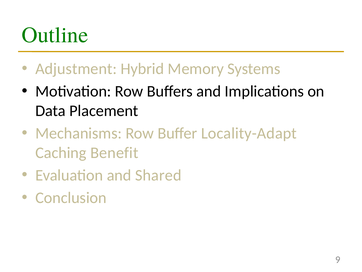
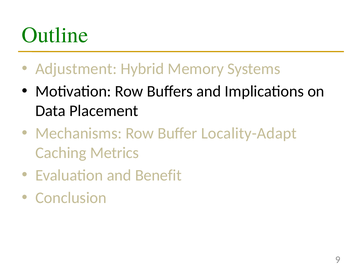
Benefit: Benefit -> Metrics (115, 152)
Shared: Shared -> Benefit (158, 175)
